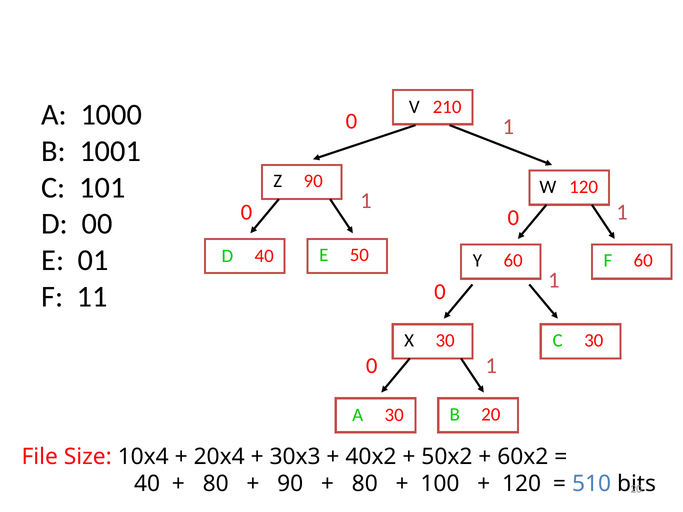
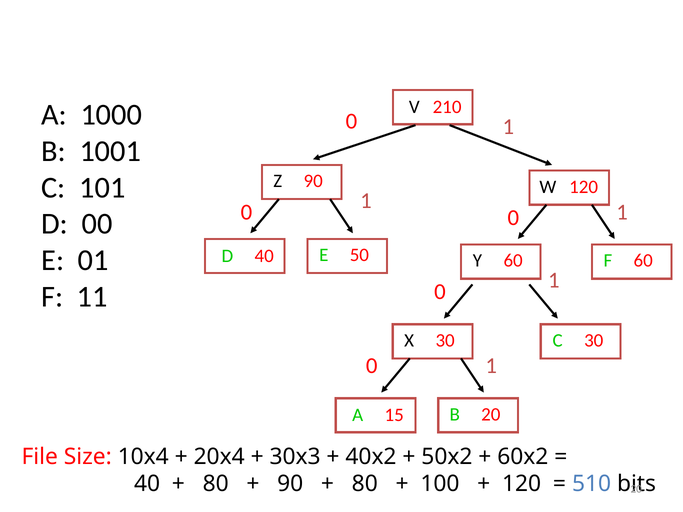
A 30: 30 -> 15 (394, 415)
